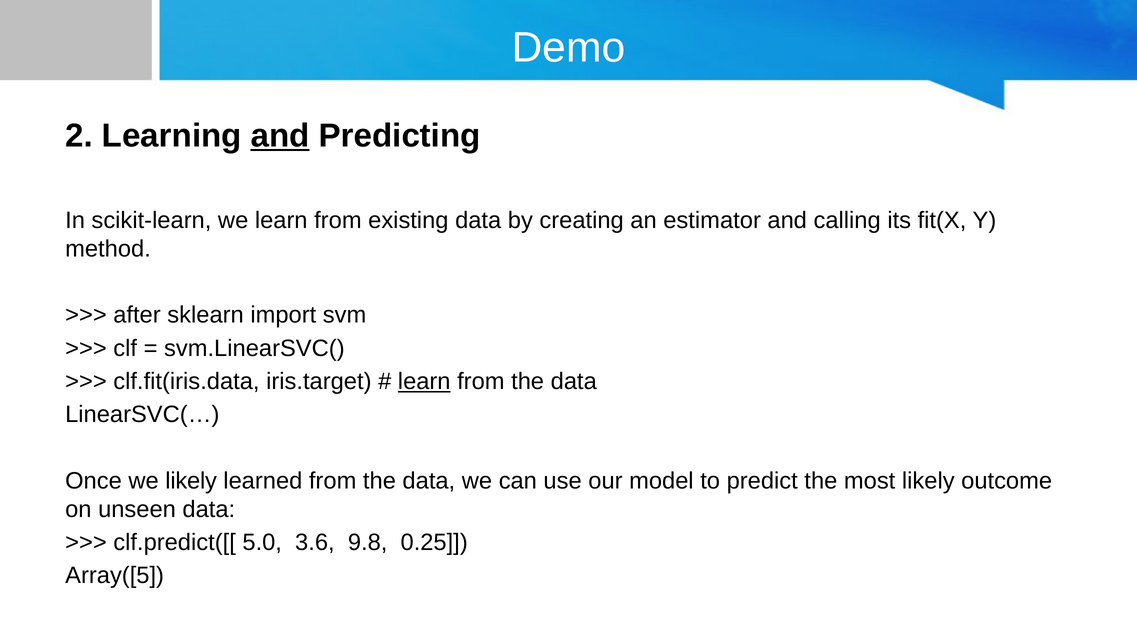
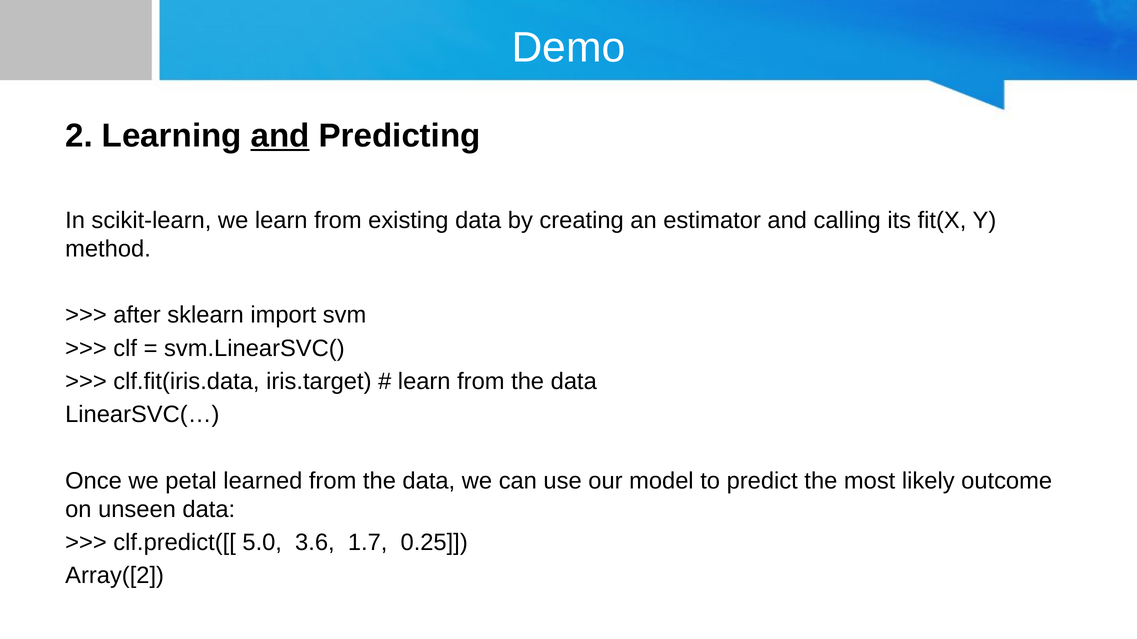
learn underline: present -> none (424, 382)
we likely: likely -> petal (191, 481)
9.8: 9.8 -> 1.7 (368, 543)
Array([5: Array([5 -> Array([2 (115, 576)
